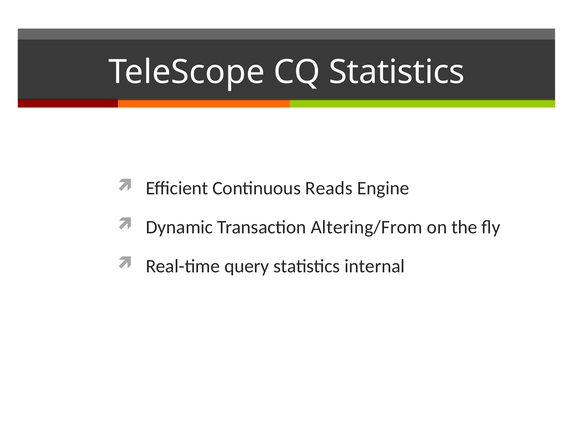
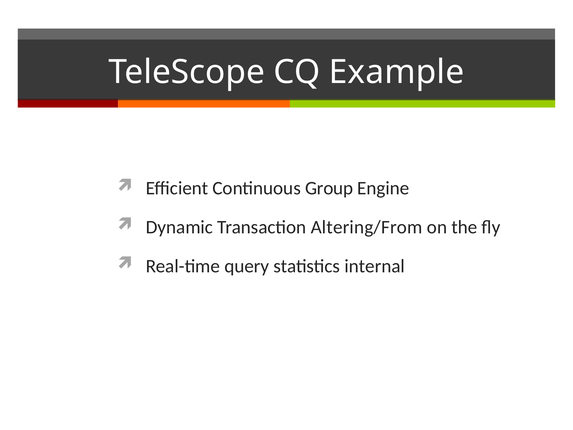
CQ Statistics: Statistics -> Example (397, 72)
Reads: Reads -> Group (329, 188)
